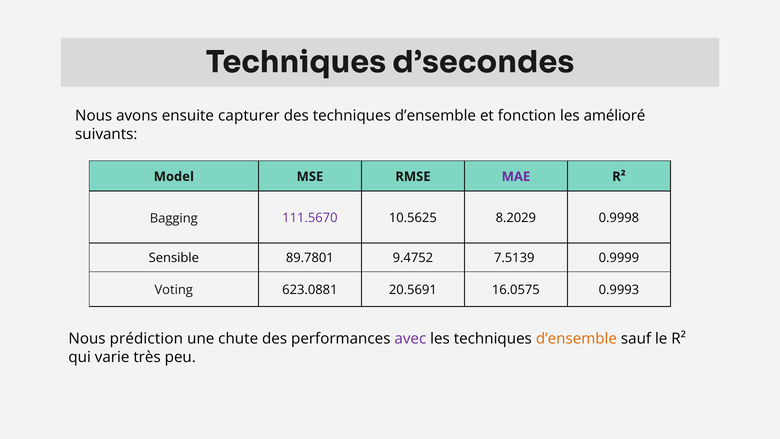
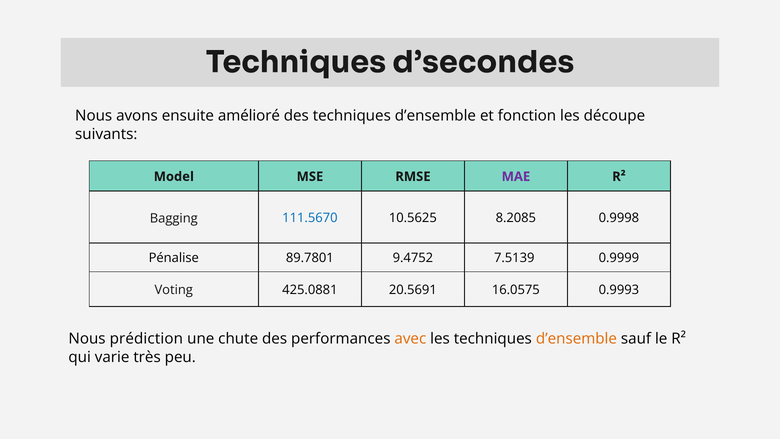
capturer: capturer -> amélioré (249, 116)
amélioré: amélioré -> découpe (614, 116)
111.5670 colour: purple -> blue (310, 218)
8.2029: 8.2029 -> 8.2085 (516, 218)
Sensible: Sensible -> Pénalise (174, 258)
623.0881: 623.0881 -> 425.0881 (310, 290)
avec colour: purple -> orange (410, 339)
